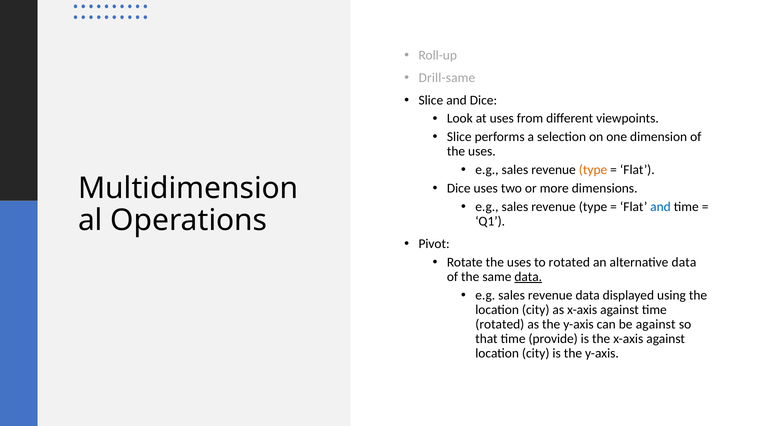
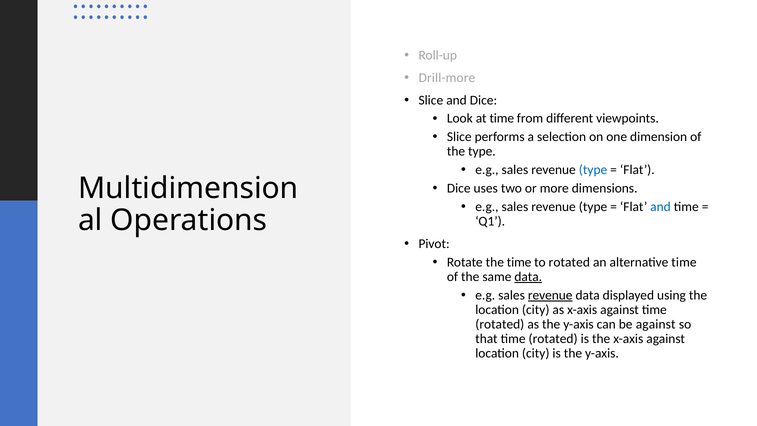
Drill-same: Drill-same -> Drill-more (447, 78)
at uses: uses -> time (502, 119)
uses: uses -> type (482, 151)
type colour: orange -> blue (593, 170)
Rotate the uses: uses -> time (519, 262)
alternative data: data -> time (684, 262)
revenue underline: none -> present (550, 295)
that time provide: provide -> rotated (553, 339)
